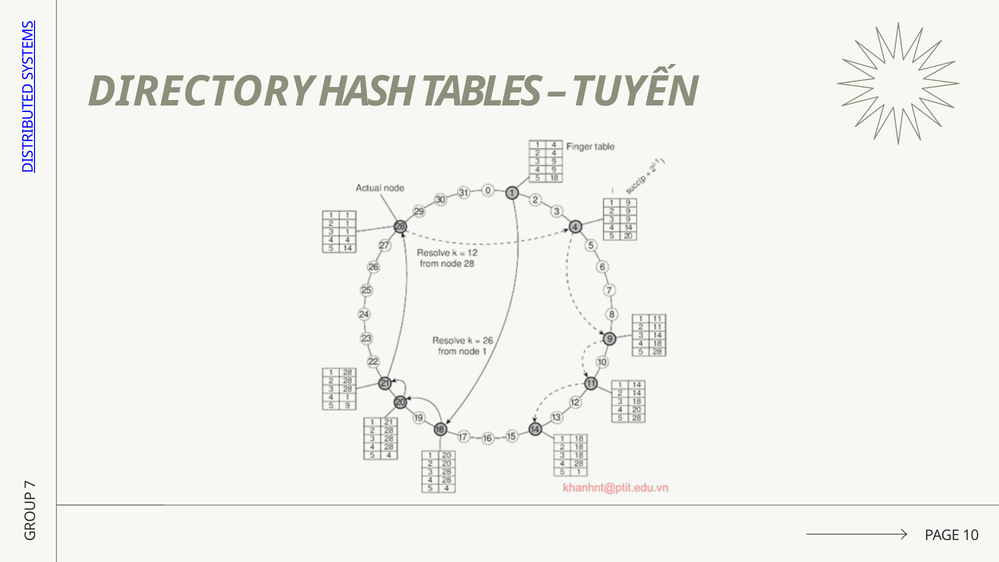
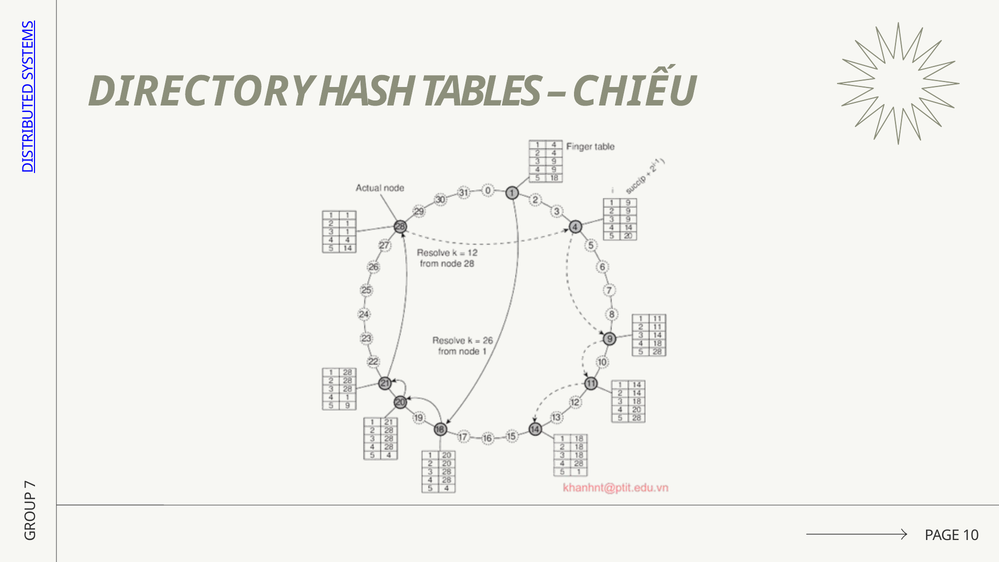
TUYẾN: TUYẾN -> CHIẾU (634, 91)
